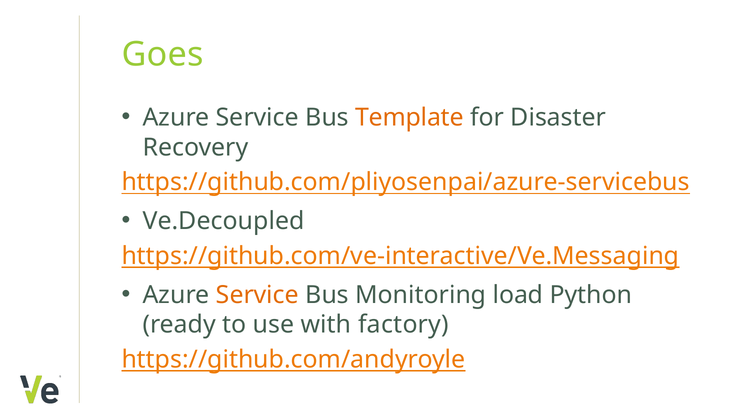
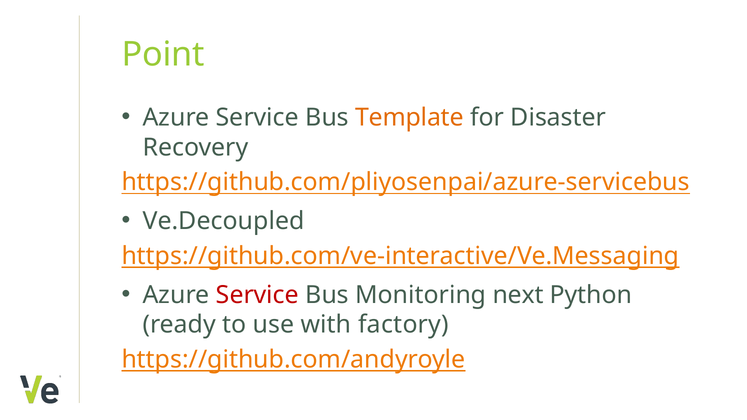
Goes: Goes -> Point (163, 54)
Service colour: orange -> red (257, 295)
load: load -> next (518, 295)
